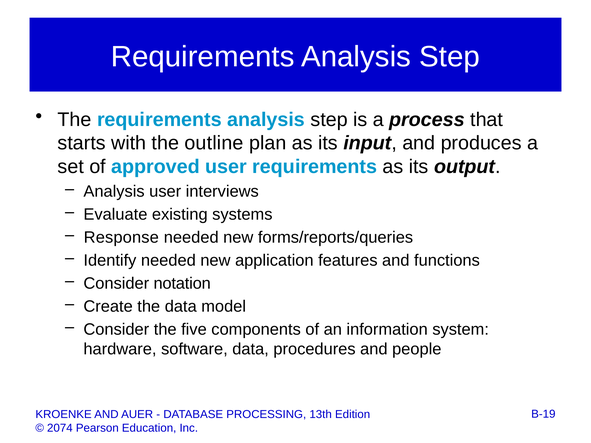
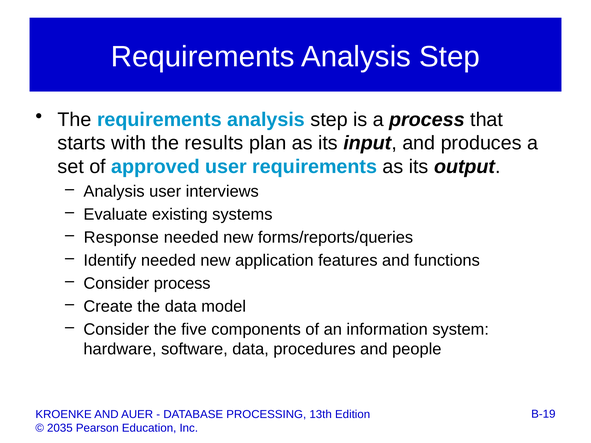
outline: outline -> results (214, 143)
Consider notation: notation -> process (182, 284)
2074: 2074 -> 2035 (60, 428)
